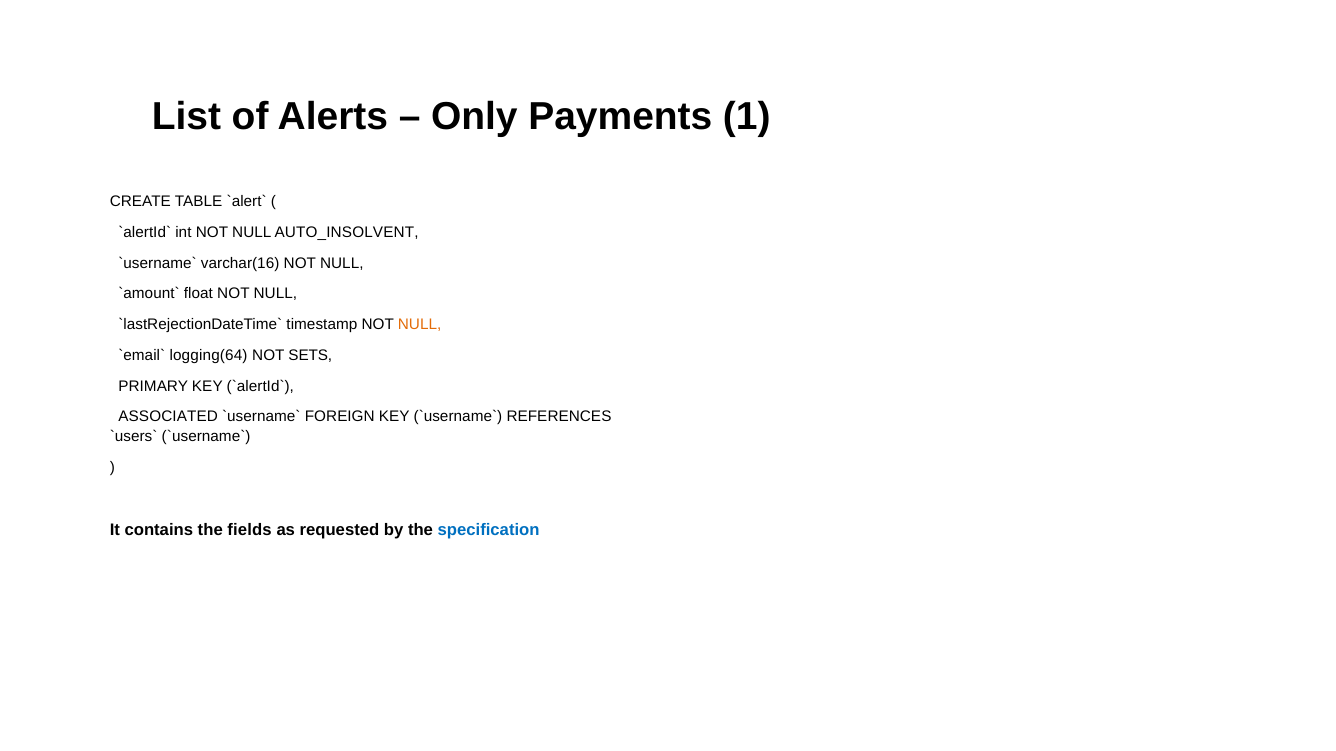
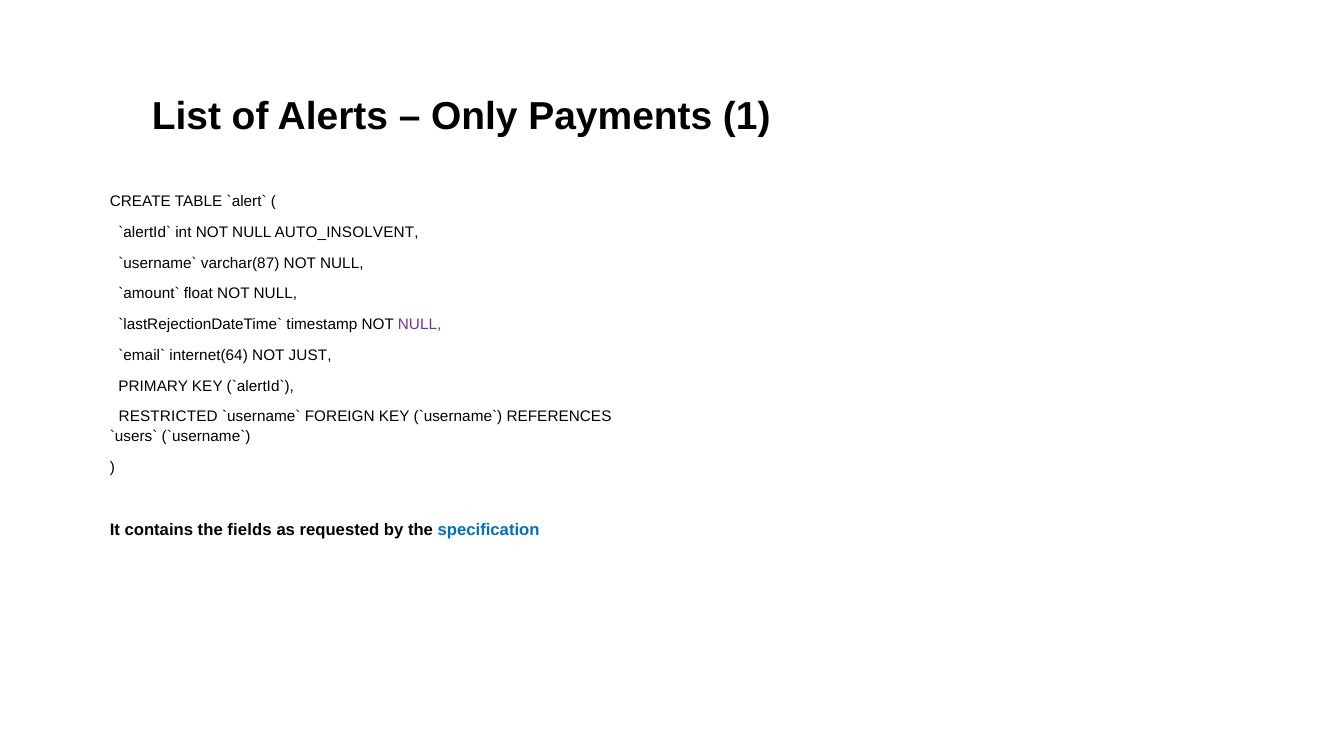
varchar(16: varchar(16 -> varchar(87 (240, 263)
NULL colour: orange -> purple (420, 325)
logging(64: logging(64 -> internet(64 (209, 356)
SETS: SETS -> JUST (310, 356)
ASSOCIATED: ASSOCIATED -> RESTRICTED (168, 417)
